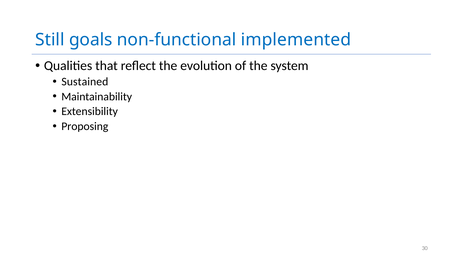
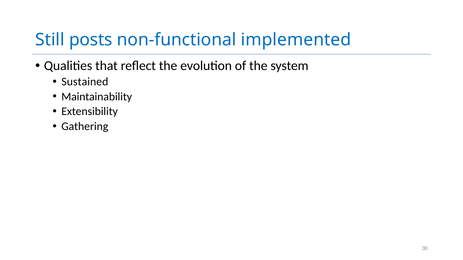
goals: goals -> posts (91, 40)
Proposing: Proposing -> Gathering (85, 127)
